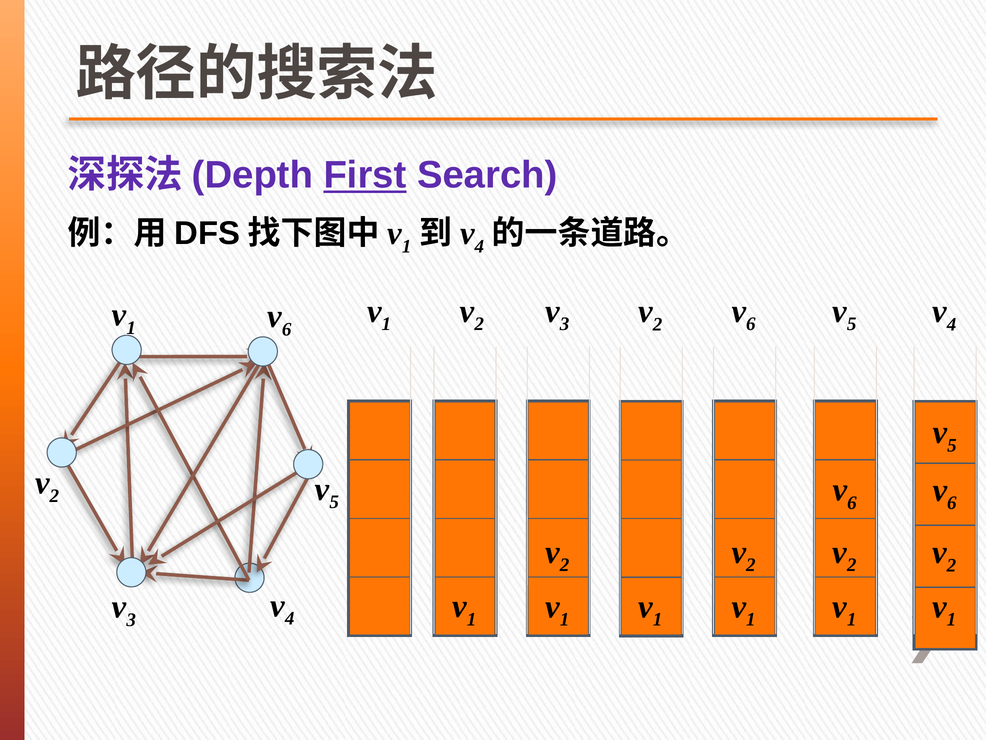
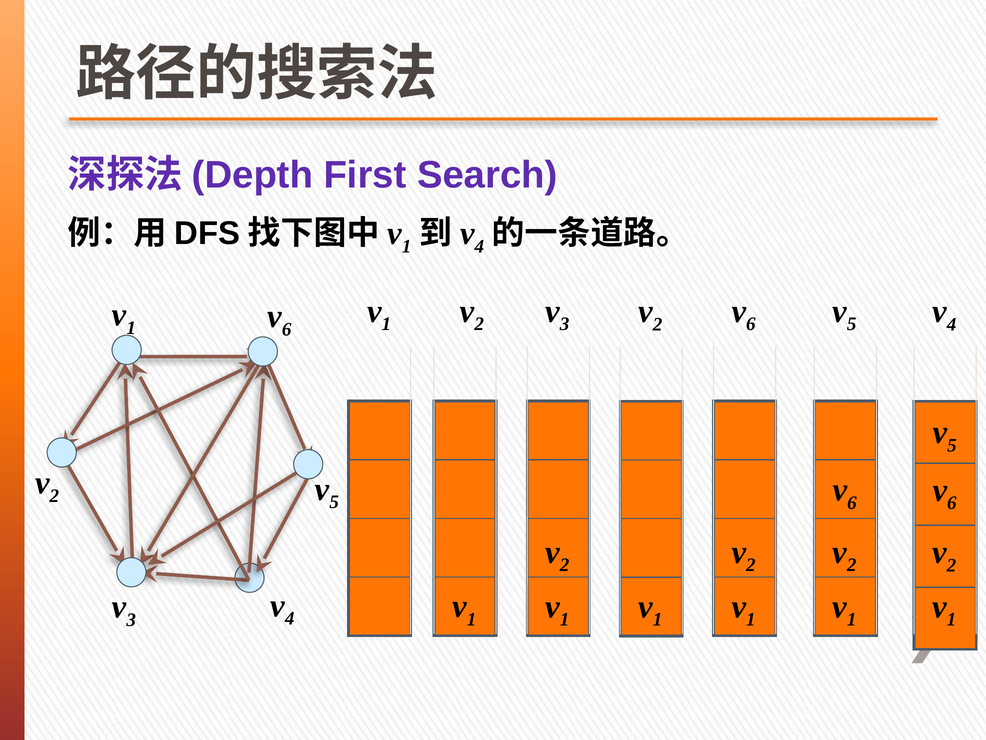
First underline: present -> none (365, 175)
